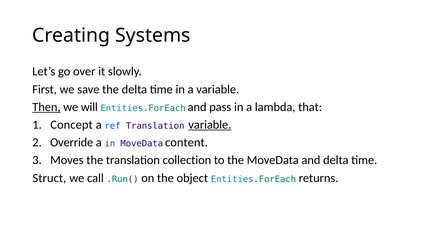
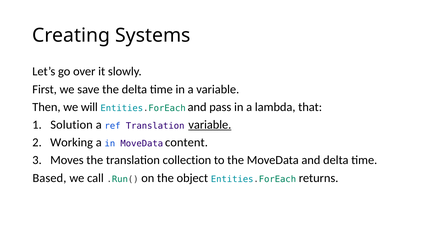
Then underline: present -> none (46, 107)
Concept: Concept -> Solution (72, 125)
Override: Override -> Working (72, 143)
Struct: Struct -> Based (49, 178)
